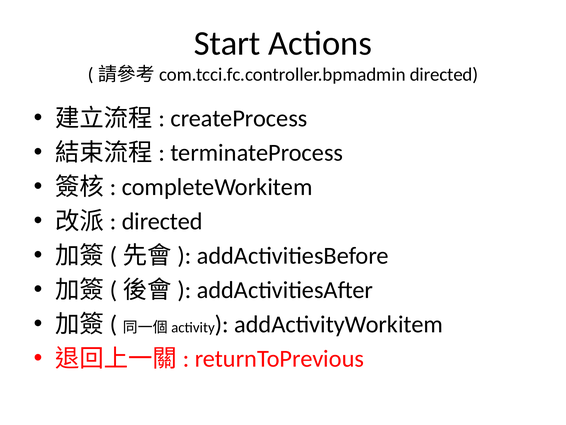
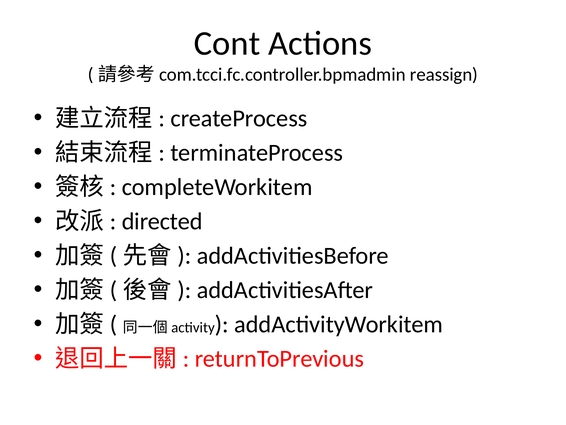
Start: Start -> Cont (227, 43)
directed: directed -> reassign (444, 74)
